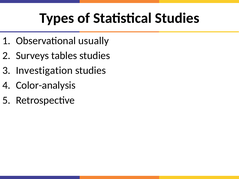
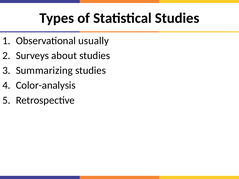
tables: tables -> about (64, 56)
Investigation: Investigation -> Summarizing (44, 71)
